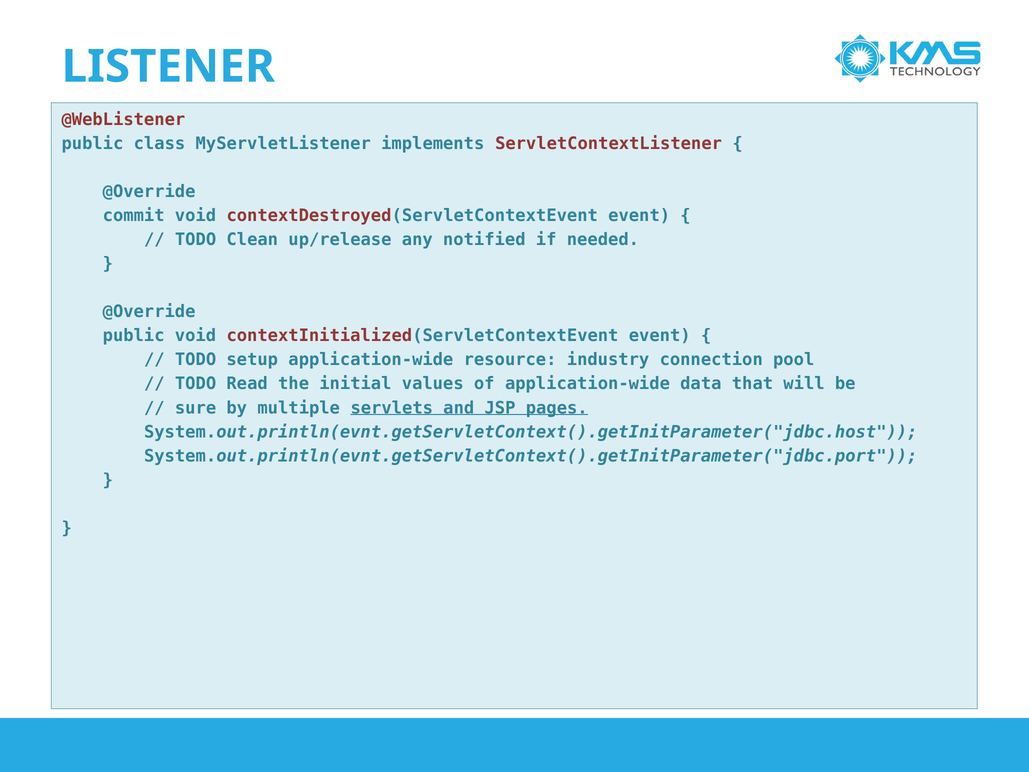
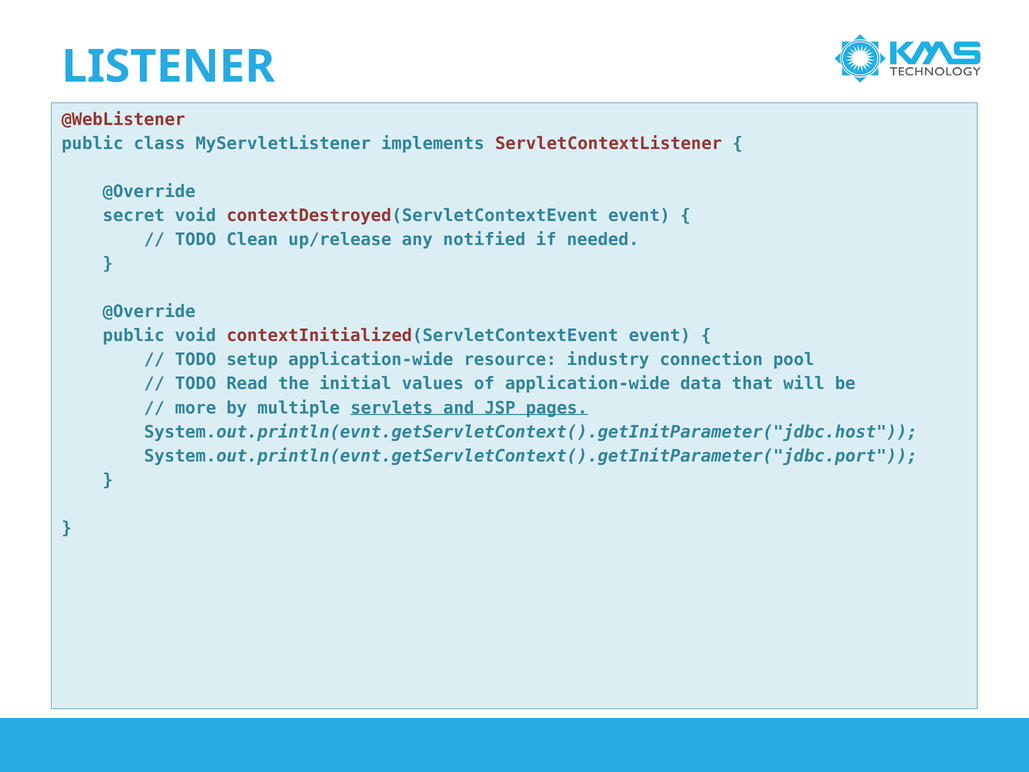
commit: commit -> secret (134, 216)
sure: sure -> more (196, 408)
